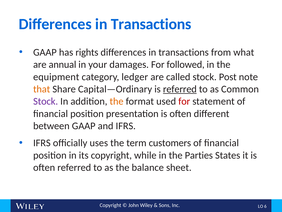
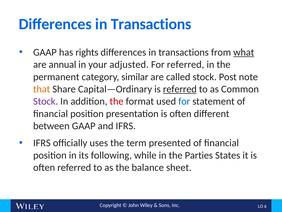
what underline: none -> present (244, 52)
damages: damages -> adjusted (129, 64)
For followed: followed -> referred (186, 64)
equipment: equipment -> permanent (56, 77)
ledger: ledger -> similar (135, 77)
the colour: orange -> red (117, 101)
for colour: red -> blue (184, 101)
customers: customers -> presented (170, 143)
its copyright: copyright -> following (111, 155)
